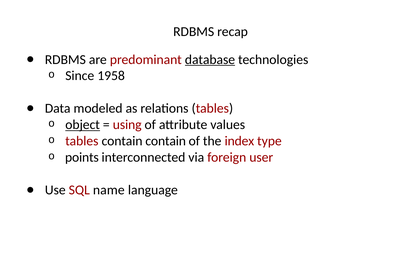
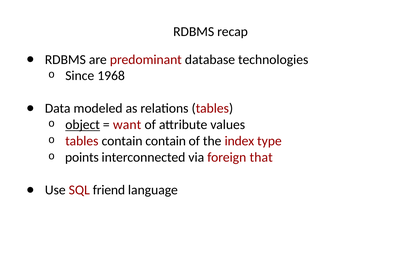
database underline: present -> none (210, 60)
1958: 1958 -> 1968 (111, 76)
using: using -> want (127, 125)
user: user -> that (261, 157)
name: name -> friend (109, 190)
